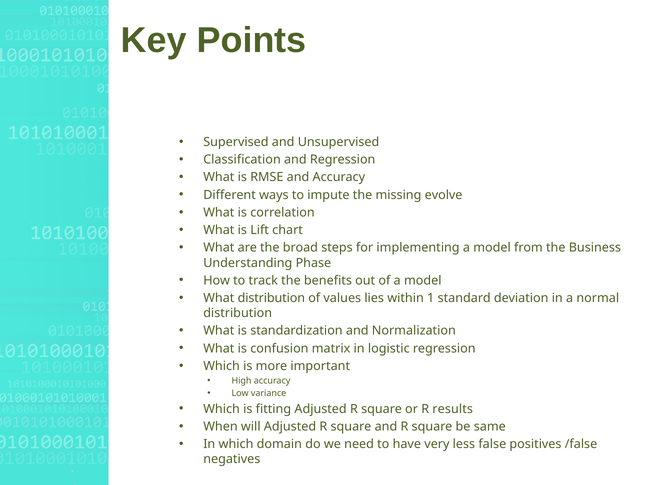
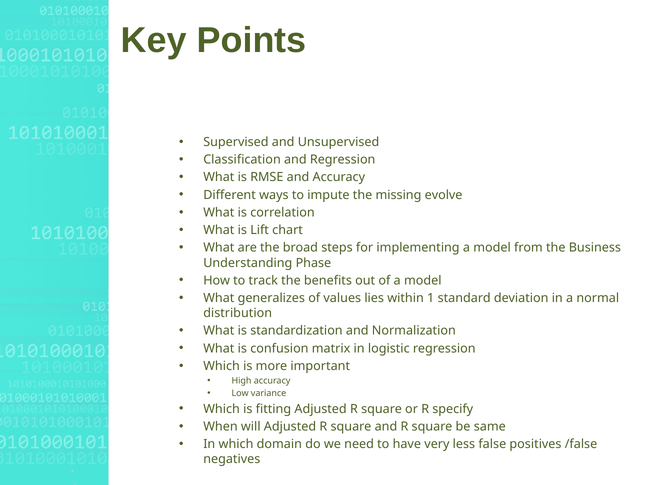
What distribution: distribution -> generalizes (271, 298)
results: results -> specify (453, 409)
